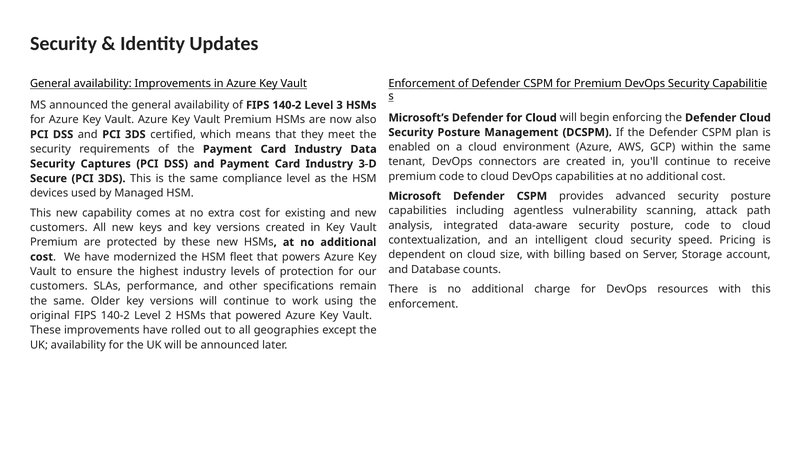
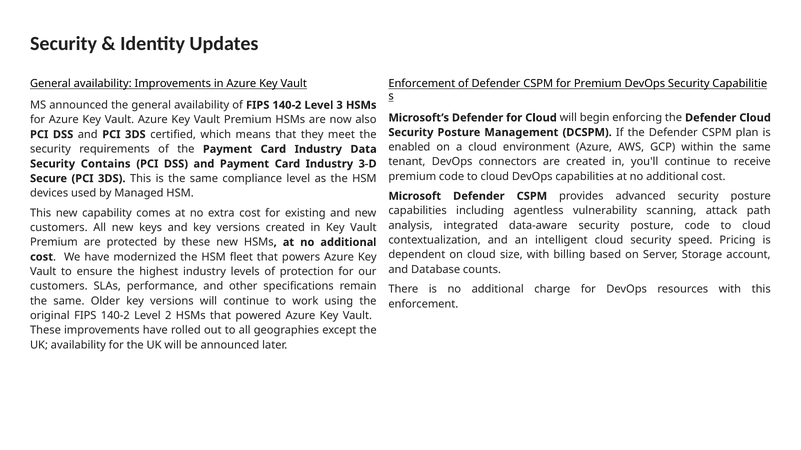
Captures: Captures -> Contains (106, 164)
